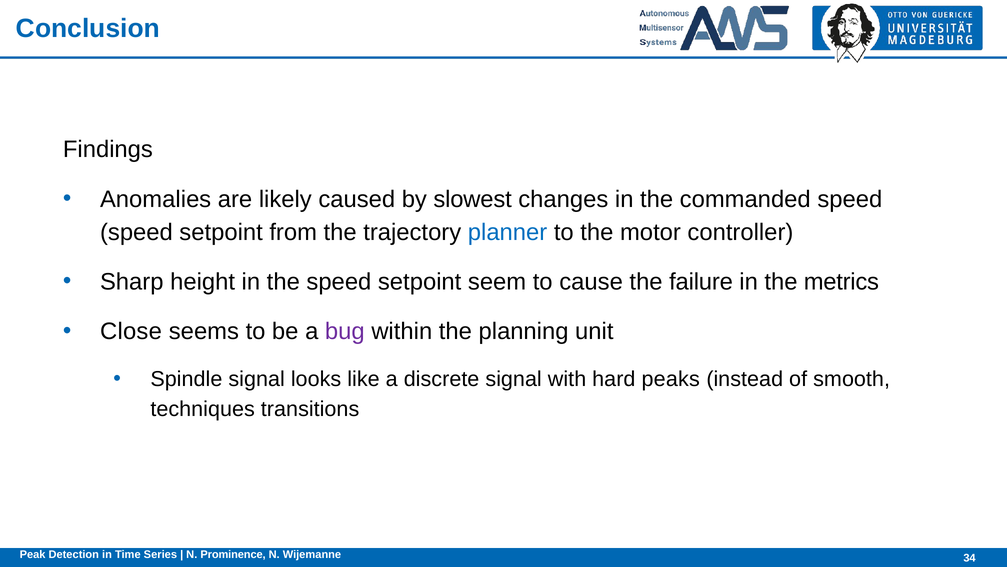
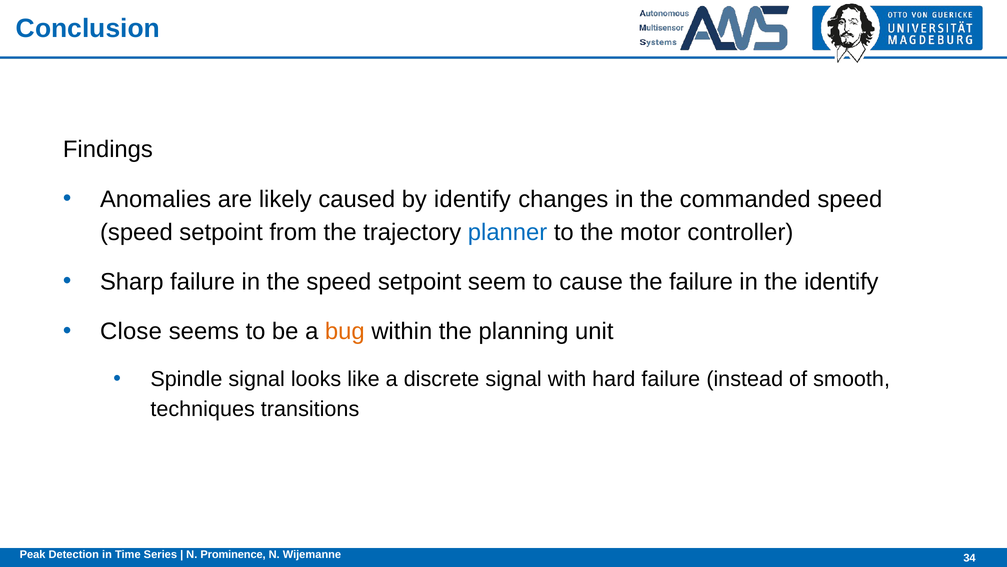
by slowest: slowest -> identify (472, 199)
Sharp height: height -> failure (203, 282)
the metrics: metrics -> identify (841, 282)
bug colour: purple -> orange (345, 331)
hard peaks: peaks -> failure (671, 379)
